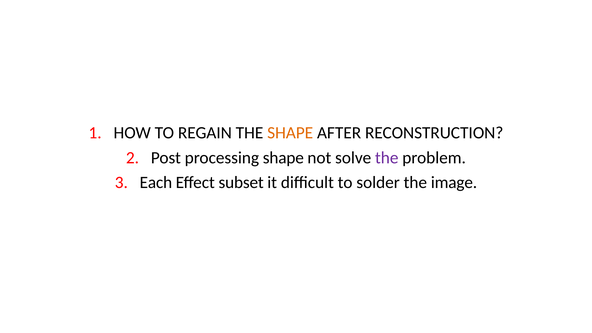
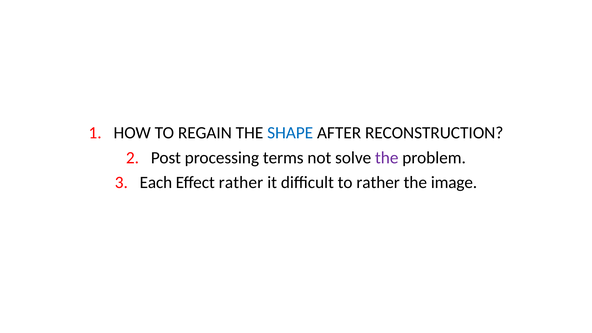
SHAPE colour: orange -> blue (290, 133)
processing shape: shape -> terms (283, 158)
Effect subset: subset -> rather (241, 182)
to solder: solder -> rather (378, 182)
